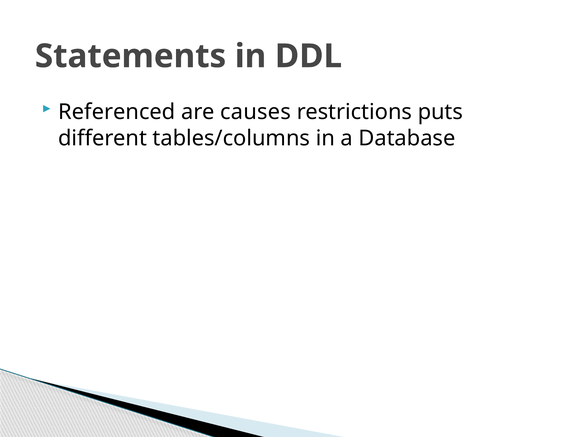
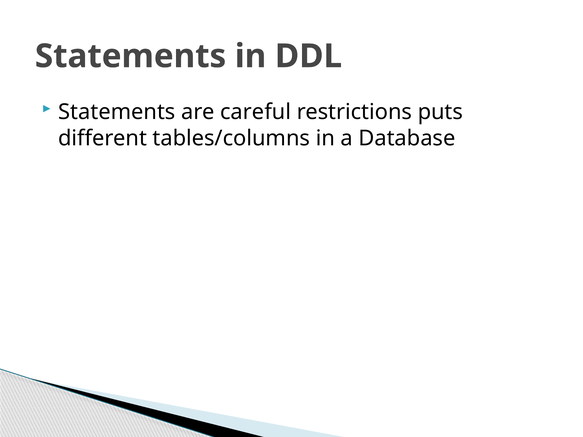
Referenced: Referenced -> Statements (117, 112)
causes: causes -> careful (256, 112)
